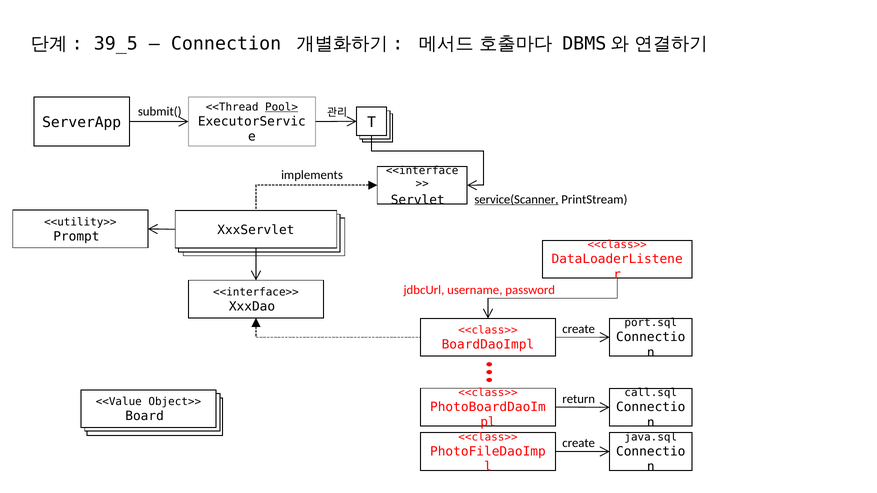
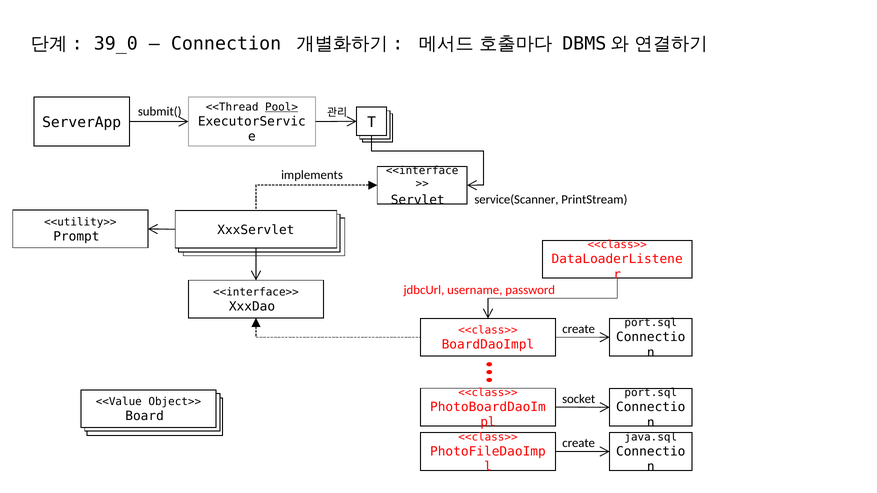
39_5: 39_5 -> 39_0 (116, 44)
service(Scanner underline: present -> none (516, 199)
call.sql: call.sql -> port.sql (651, 393)
return: return -> socket (579, 399)
